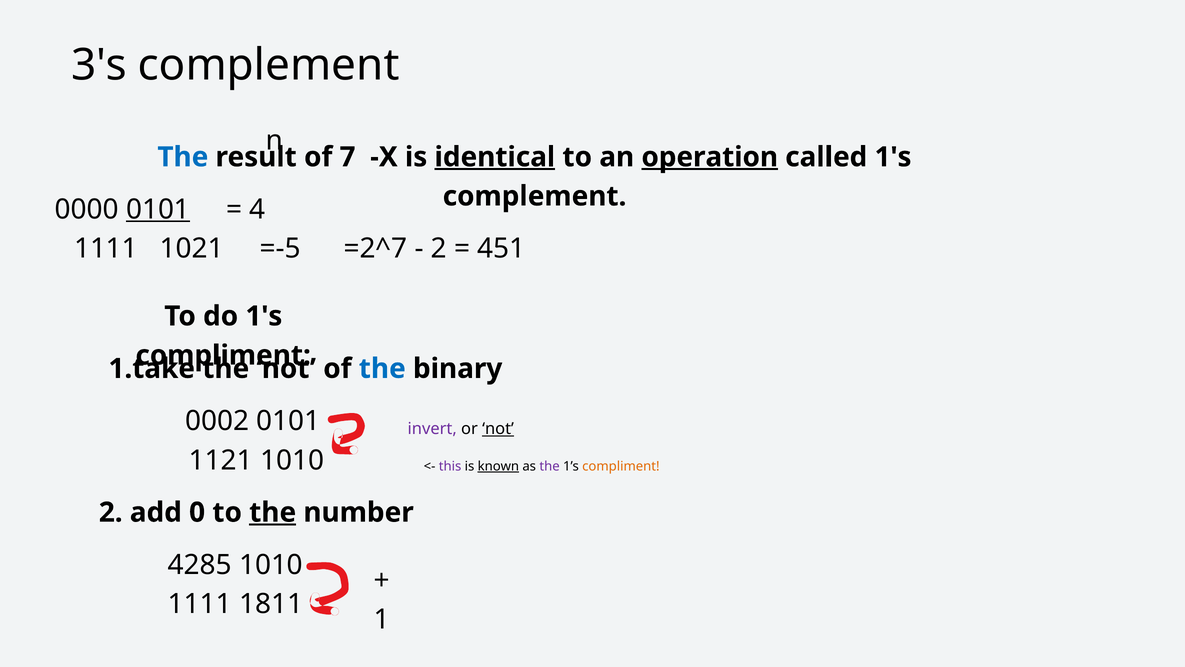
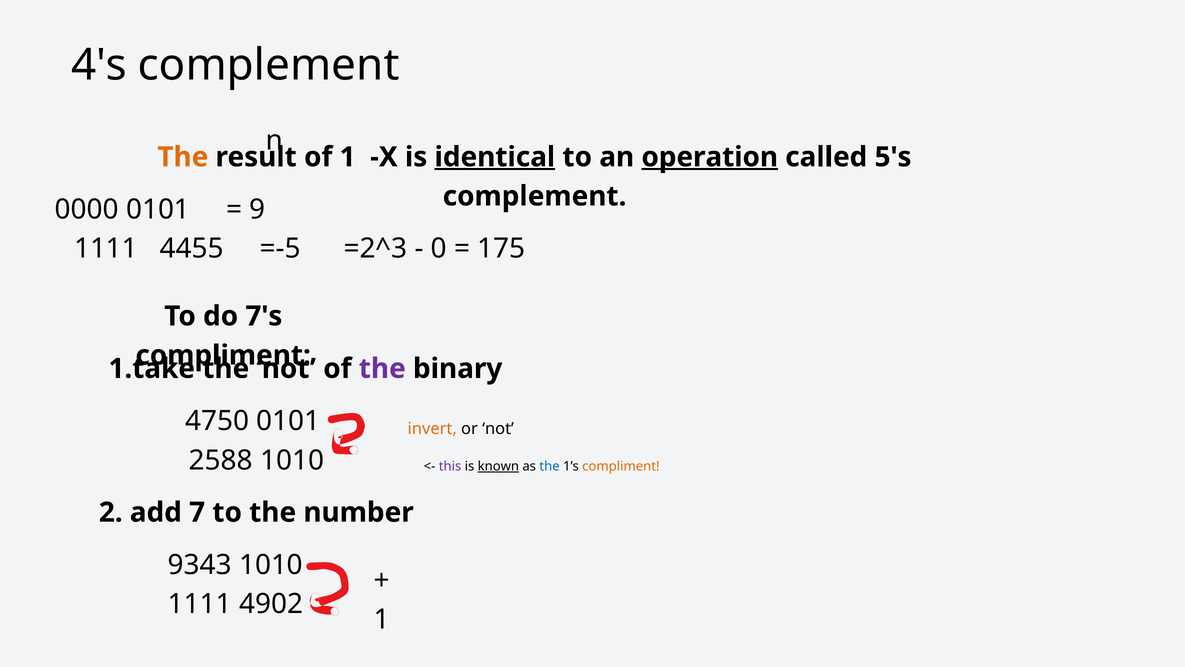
3's: 3's -> 4's (99, 65)
The colour: blue -> orange (183, 157)
of 7: 7 -> 1 (348, 157)
called 1's: 1's -> 5's (893, 157)
0101 underline: present -> none (158, 209)
4: 4 -> 9 (257, 209)
1021: 1021 -> 4455 (192, 248)
=2^7: =2^7 -> =2^3 (376, 248)
2: 2 -> 0 (439, 248)
451: 451 -> 175 (501, 248)
do 1's: 1's -> 7's (264, 316)
the colour: blue -> purple (382, 368)
0002: 0002 -> 4750 (217, 421)
invert colour: purple -> orange (432, 429)
not underline: present -> none (498, 429)
1121: 1121 -> 2588 (221, 460)
the colour: purple -> blue (550, 466)
0: 0 -> 7 (197, 512)
the underline: present -> none (273, 512)
4285: 4285 -> 9343 (200, 565)
1811: 1811 -> 4902 (271, 604)
